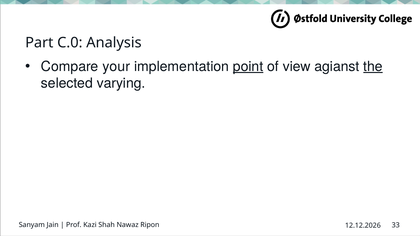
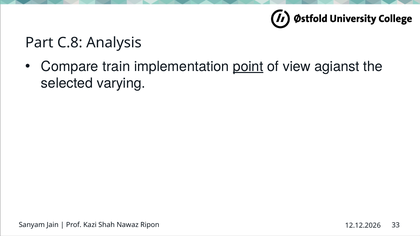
C.0: C.0 -> C.8 (70, 43)
your: your -> train (116, 67)
the underline: present -> none (373, 67)
